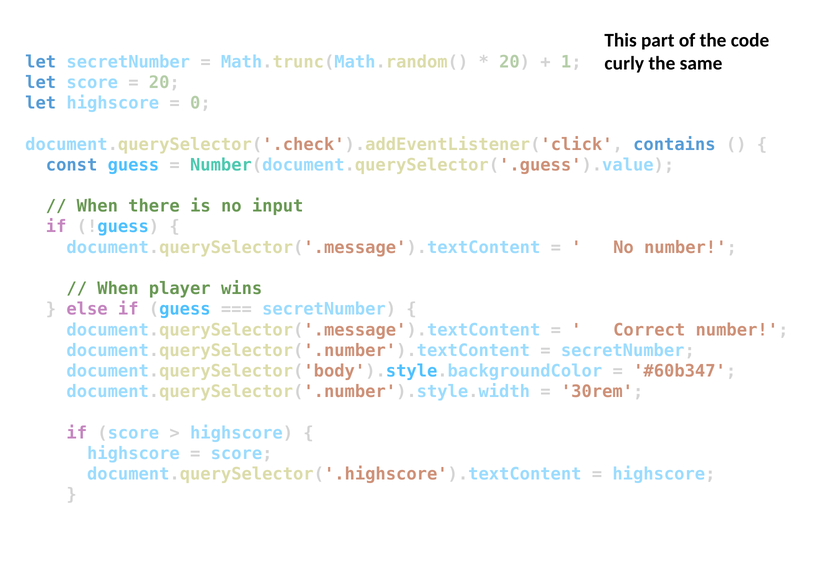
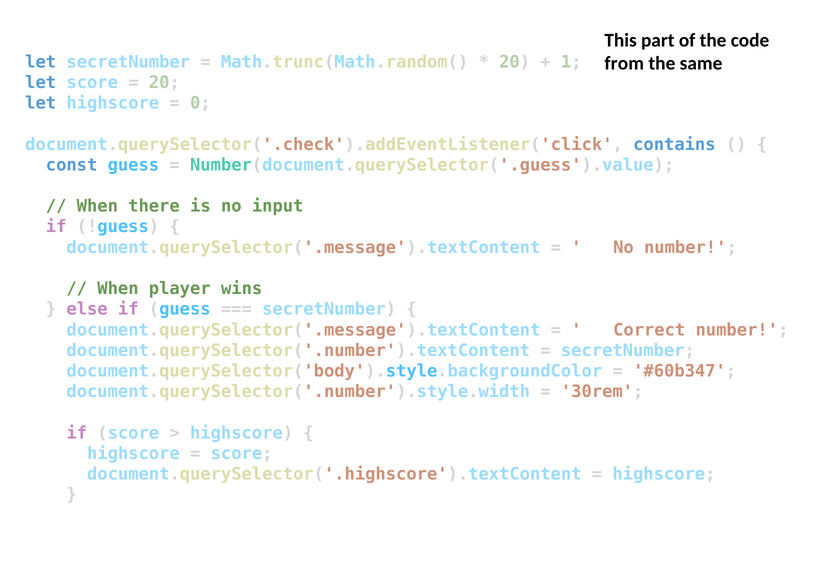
curly: curly -> from (624, 63)
